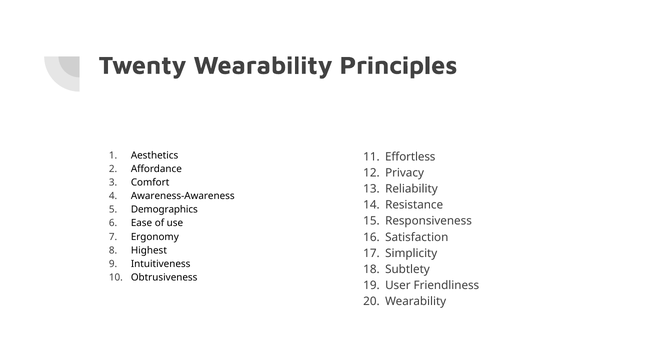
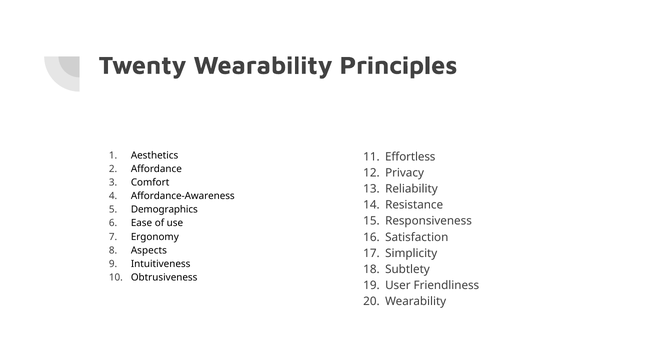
Awareness-Awareness: Awareness-Awareness -> Affordance-Awareness (183, 196)
Highest: Highest -> Aspects (149, 251)
